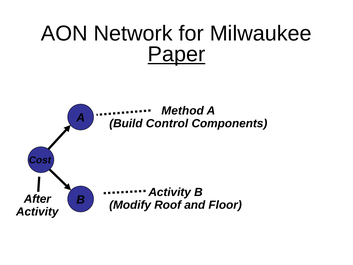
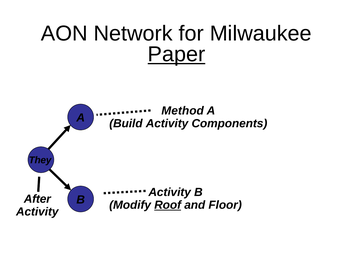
Build Control: Control -> Activity (167, 123)
Cost: Cost -> They (40, 160)
Roof underline: none -> present (168, 205)
